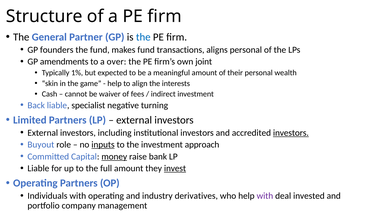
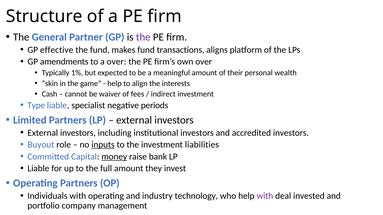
the colour: blue -> purple (143, 37)
founders: founders -> effective (57, 50)
aligns personal: personal -> platform (246, 50)
own joint: joint -> over (204, 62)
Back: Back -> Type (36, 105)
turning: turning -> periods (155, 105)
investors underline: present -> none (291, 133)
approach: approach -> liabilities (202, 145)
invest underline: present -> none (175, 169)
derivatives: derivatives -> technology (196, 196)
